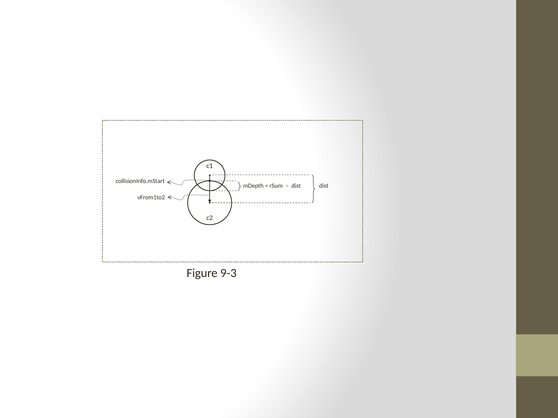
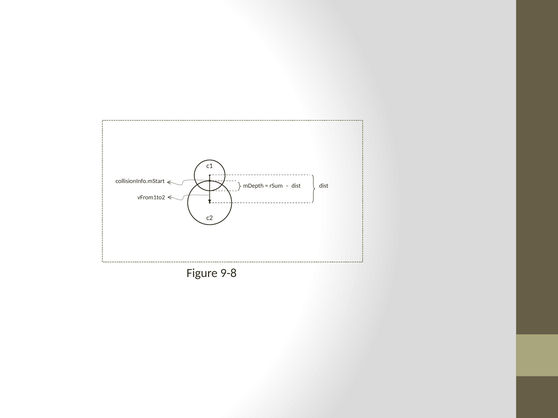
9-3: 9-3 -> 9-8 (228, 274)
